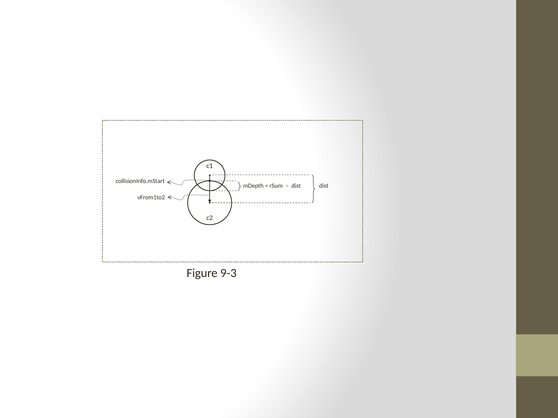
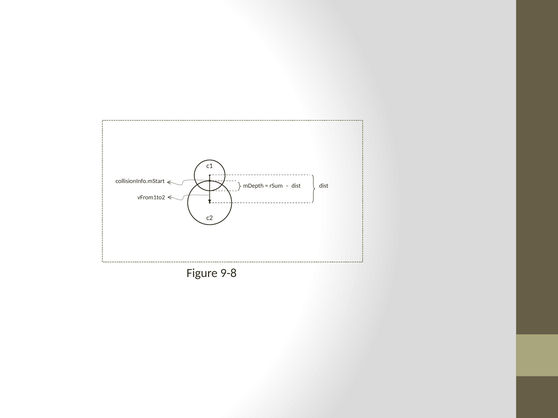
9-3: 9-3 -> 9-8 (228, 274)
